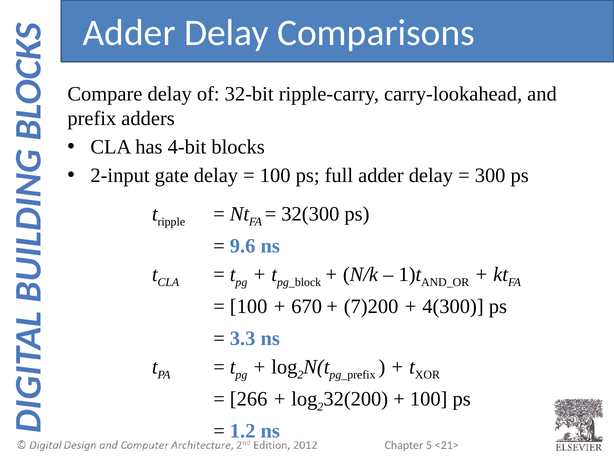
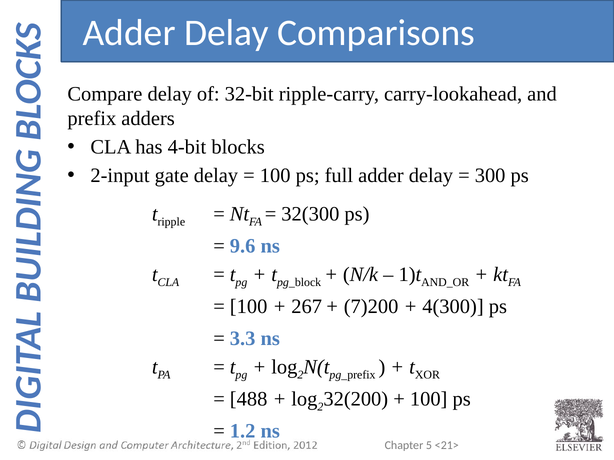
670: 670 -> 267 (307, 307)
266: 266 -> 488 (249, 399)
